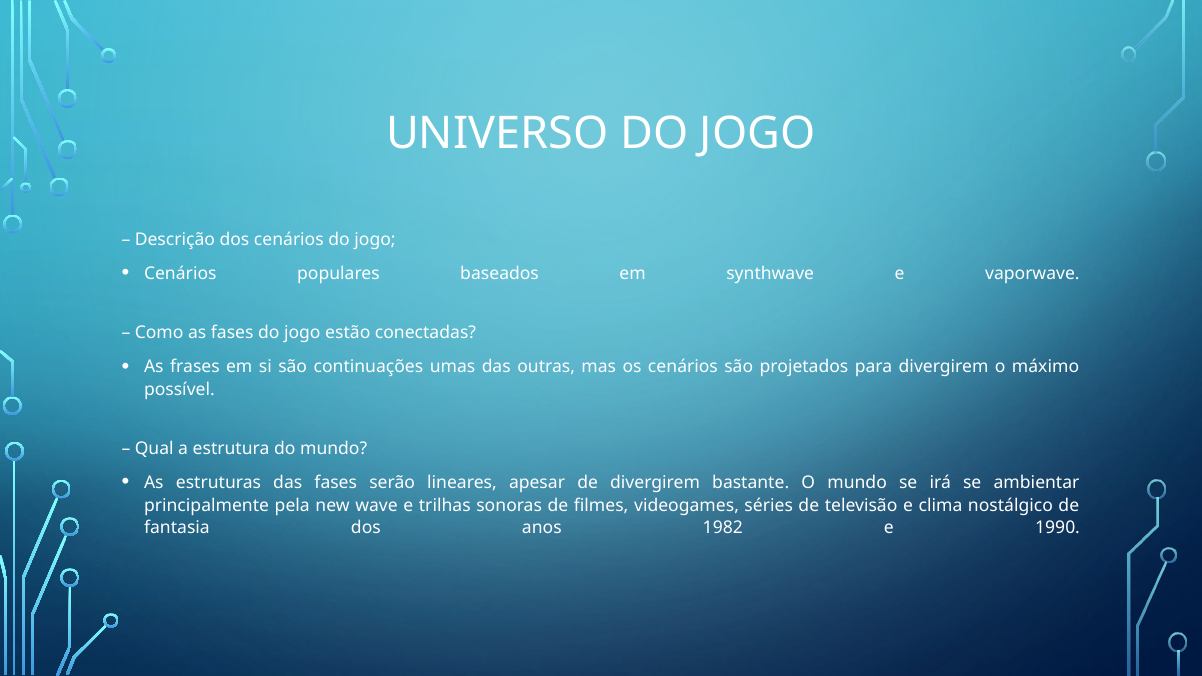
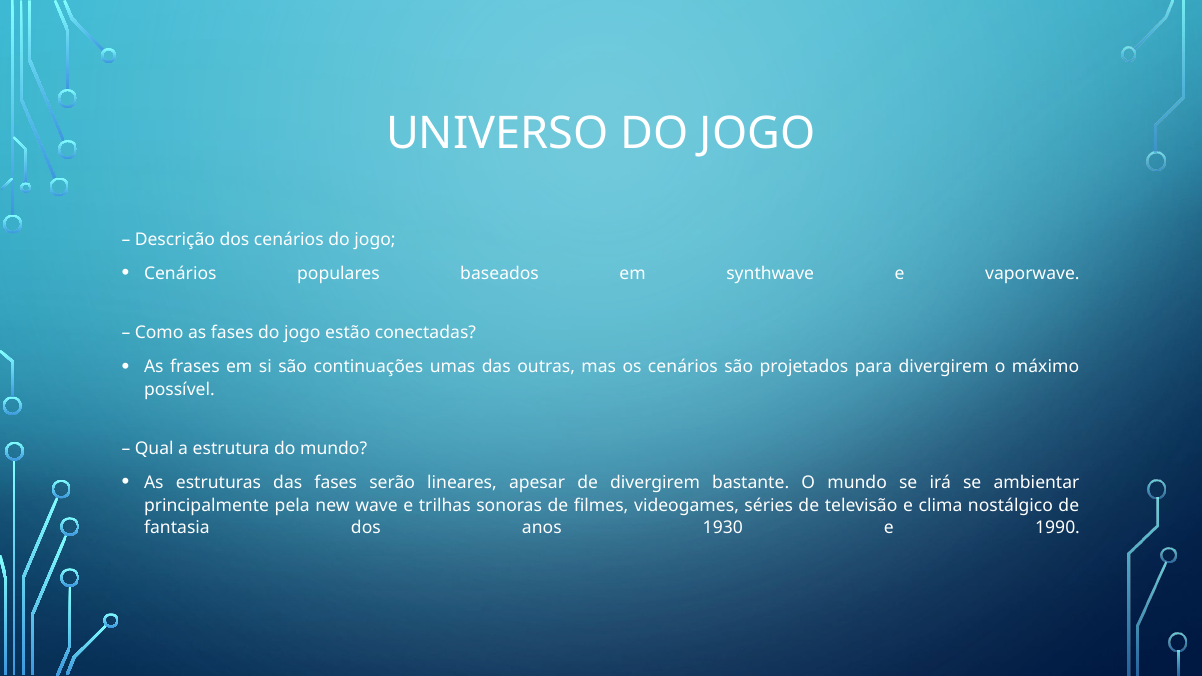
1982: 1982 -> 1930 (723, 528)
